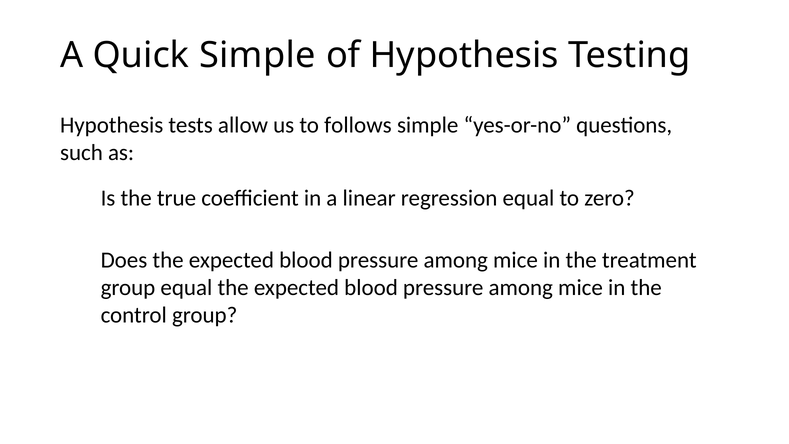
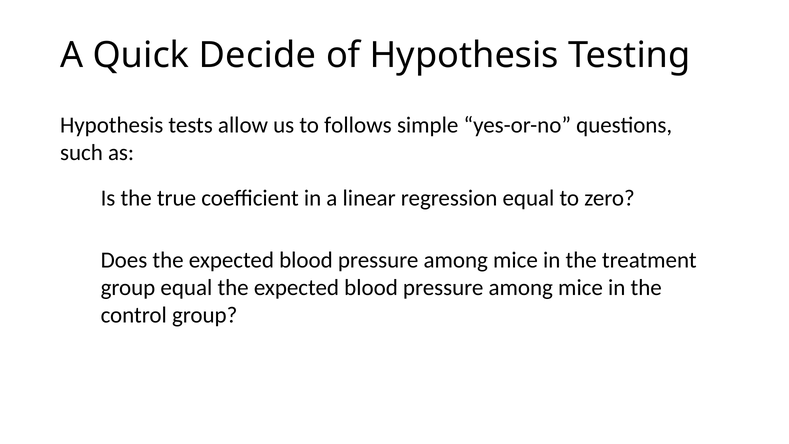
Quick Simple: Simple -> Decide (257, 55)
